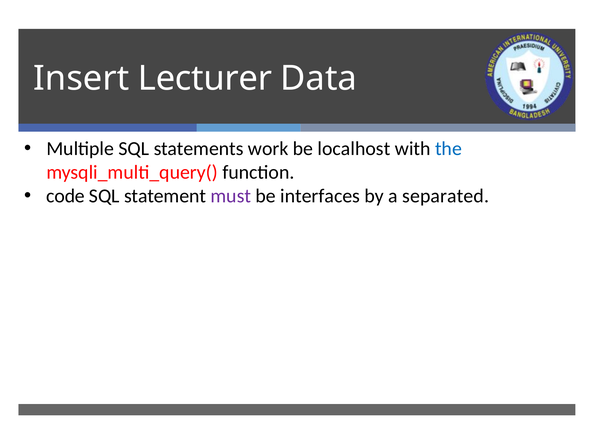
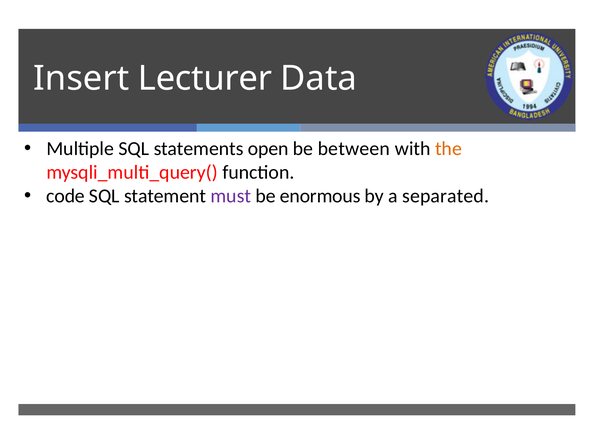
work: work -> open (268, 149)
localhost: localhost -> between (354, 149)
the colour: blue -> orange (448, 149)
interfaces: interfaces -> enormous (320, 196)
